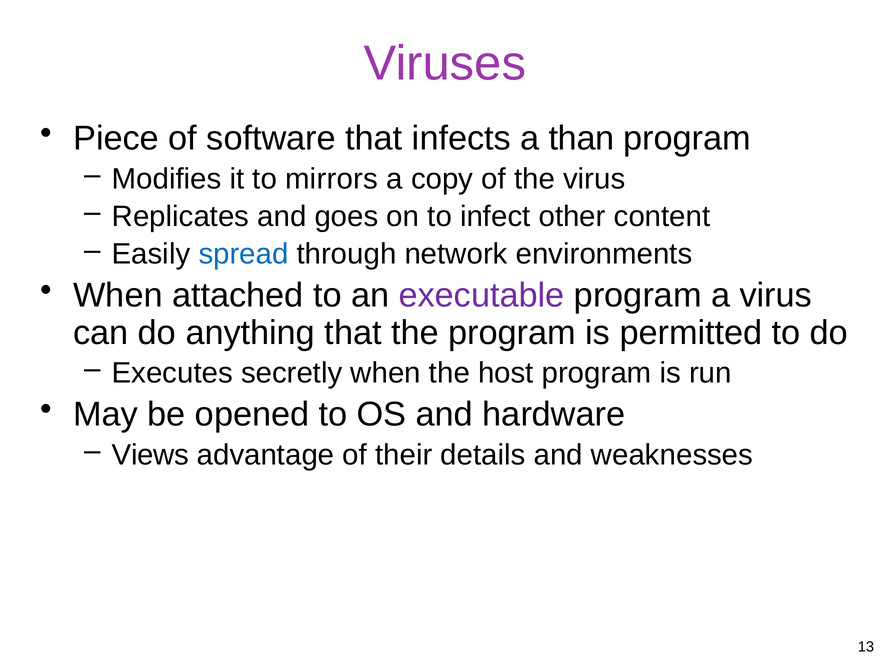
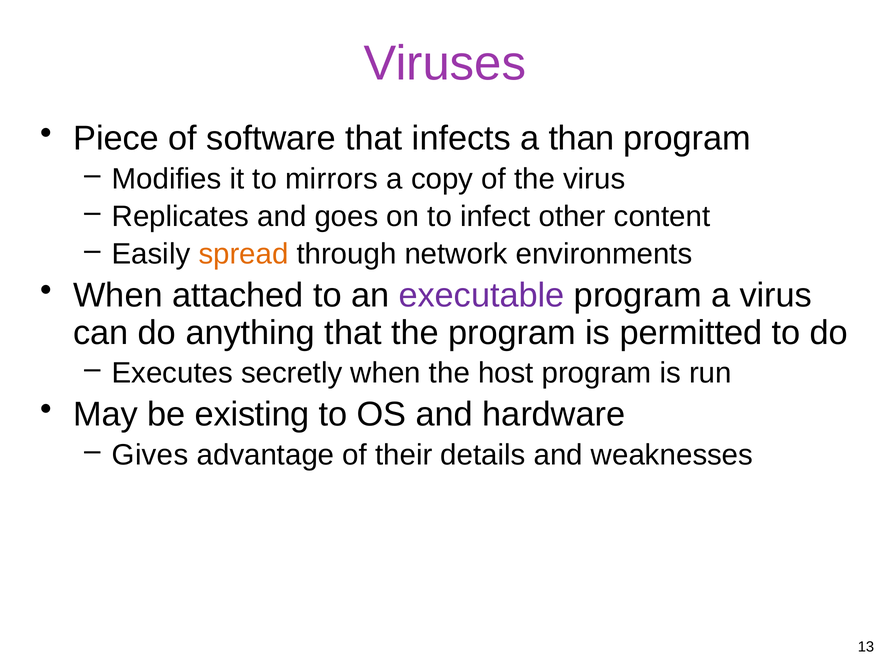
spread colour: blue -> orange (244, 254)
opened: opened -> existing (252, 414)
Views: Views -> Gives (150, 454)
